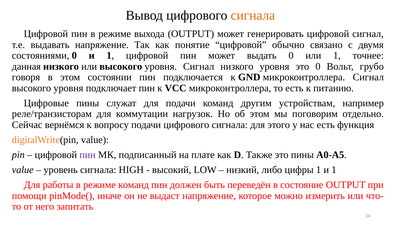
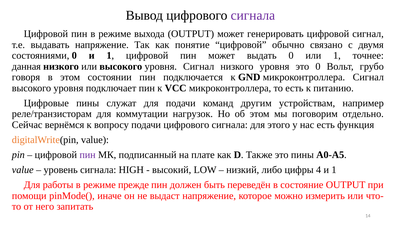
сигнала colour: orange -> purple (253, 16)
цифры 1: 1 -> 4 (319, 170)
режиме команд: команд -> прежде (134, 185)
